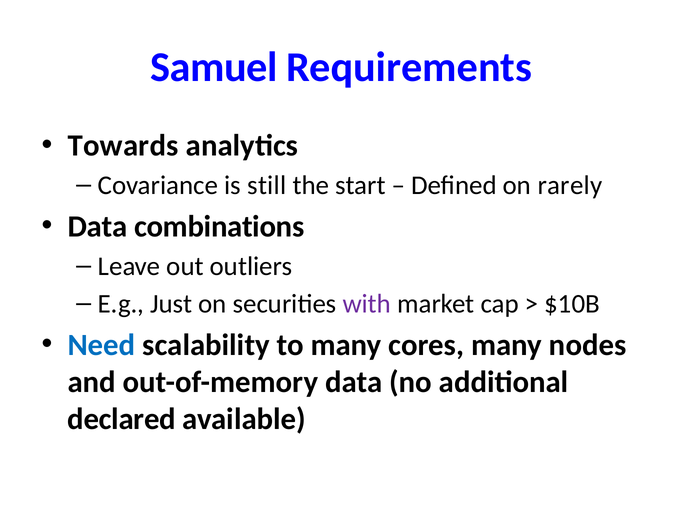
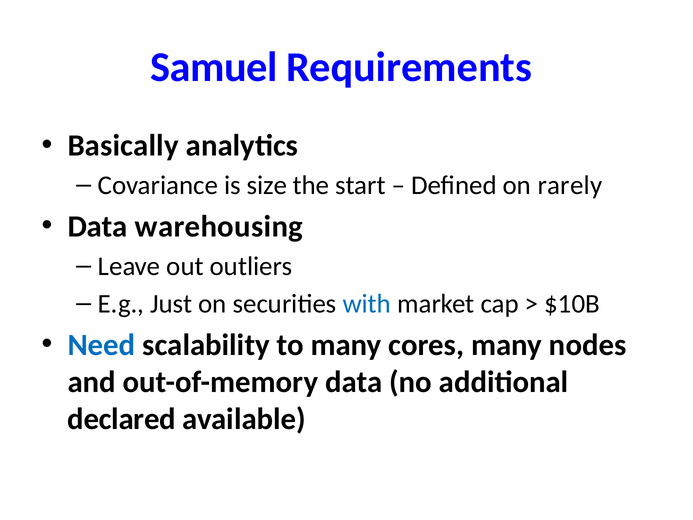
Towards: Towards -> Basically (123, 145)
still: still -> size (267, 185)
combinations: combinations -> warehousing (219, 226)
with colour: purple -> blue (367, 304)
